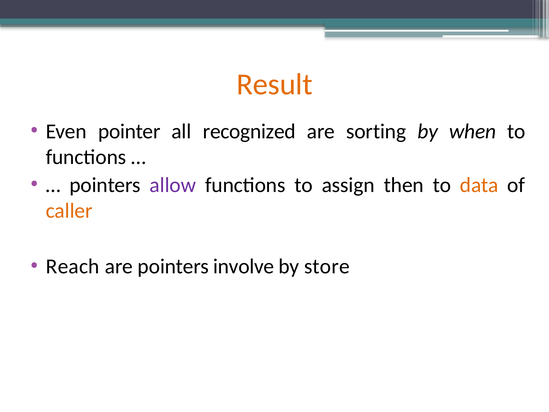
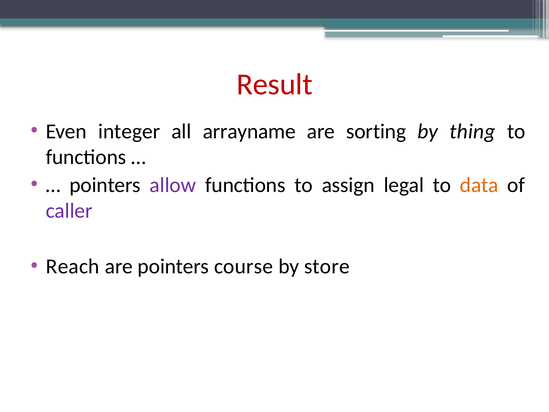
Result colour: orange -> red (275, 84)
pointer: pointer -> integer (129, 131)
recognized: recognized -> arrayname (249, 131)
when: when -> thing (472, 131)
then: then -> legal (404, 185)
caller colour: orange -> purple (69, 211)
involve: involve -> course (243, 266)
